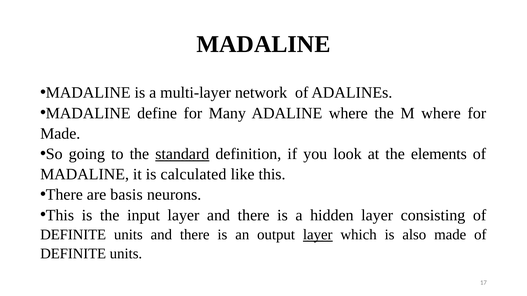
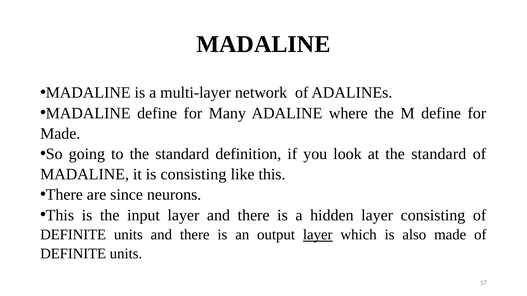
M where: where -> define (441, 113)
standard underline: present -> none (182, 154)
at the elements: elements -> standard (439, 154)
is calculated: calculated -> consisting (193, 175)
basis: basis -> since (127, 195)
